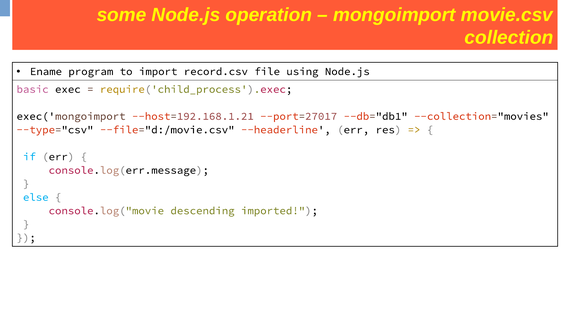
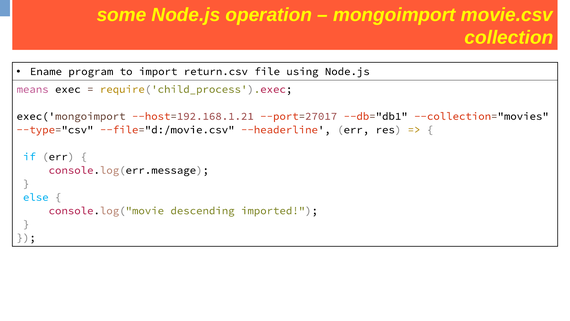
record.csv: record.csv -> return.csv (216, 71)
basic: basic -> means (33, 89)
